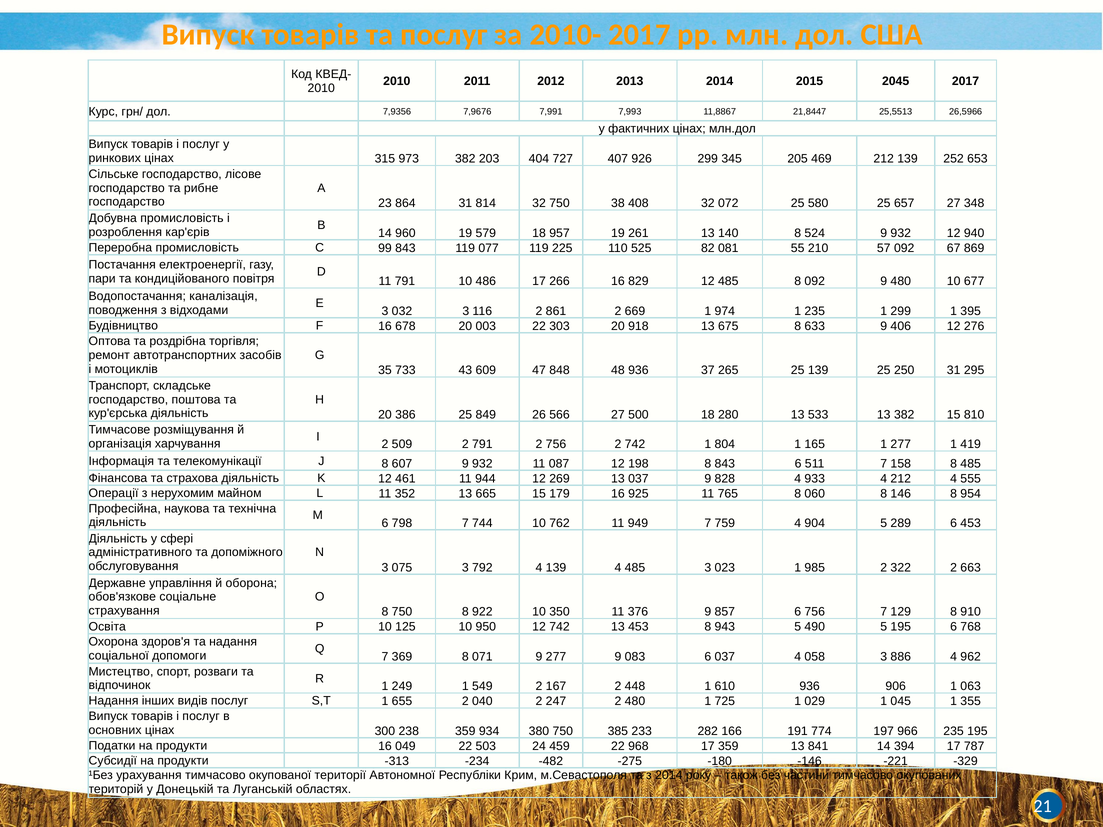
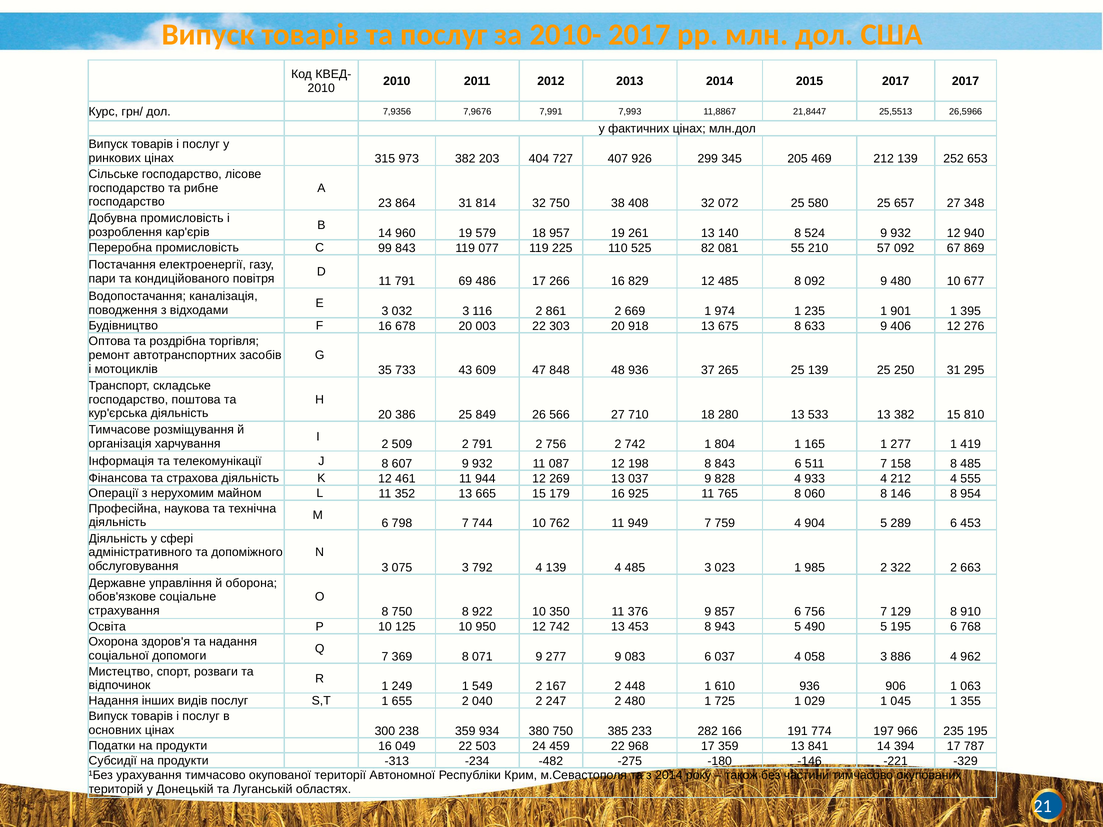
2015 2045: 2045 -> 2017 (896, 81)
791 10: 10 -> 69 (465, 281)
1 299: 299 -> 901 (901, 311)
500: 500 -> 710 (638, 415)
